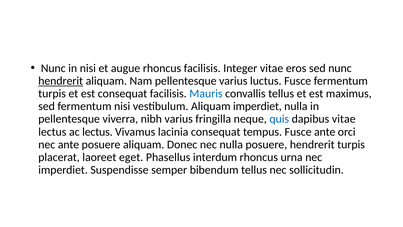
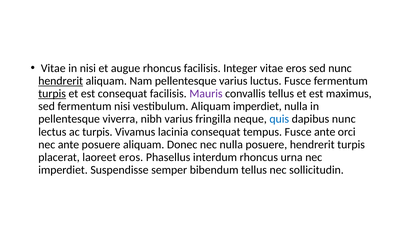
Nunc: Nunc -> Vitae (53, 68)
turpis underline: none -> present (52, 94)
Mauris colour: blue -> purple (206, 94)
dapibus vitae: vitae -> nunc (344, 119)
ac lectus: lectus -> turpis (97, 132)
laoreet eget: eget -> eros (131, 157)
